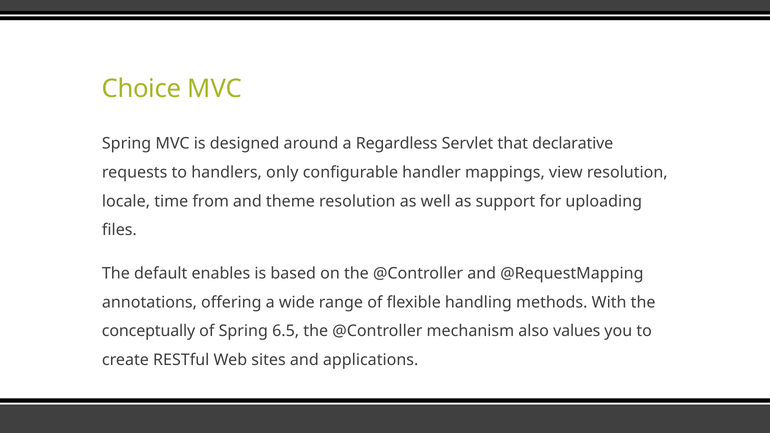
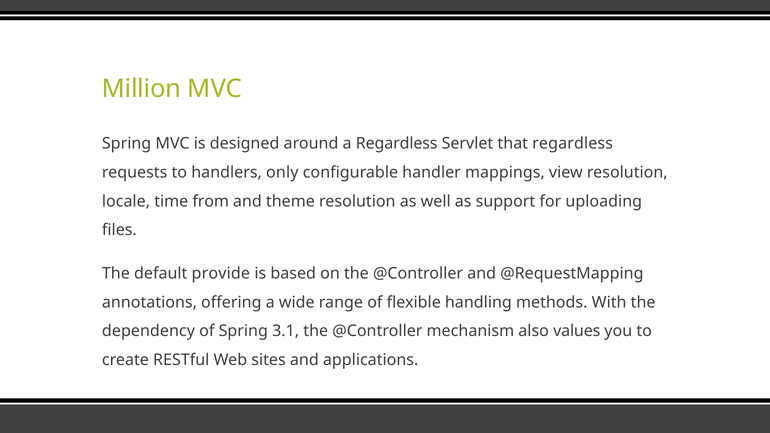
Choice: Choice -> Million (141, 89)
that declarative: declarative -> regardless (573, 144)
enables: enables -> provide (221, 274)
conceptually: conceptually -> dependency (148, 331)
6.5: 6.5 -> 3.1 (286, 331)
